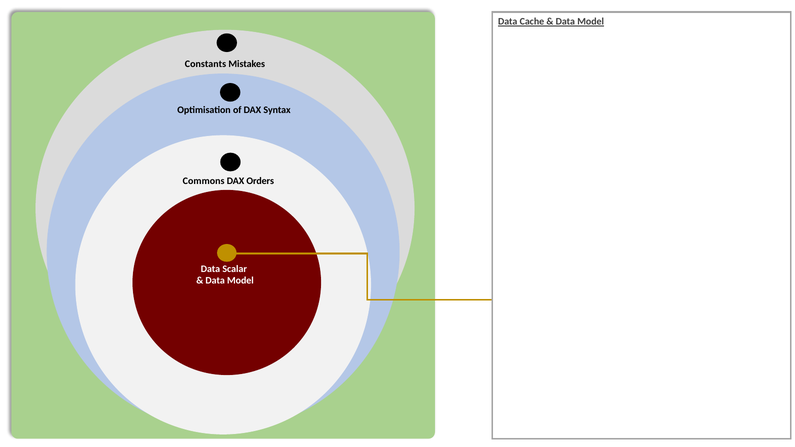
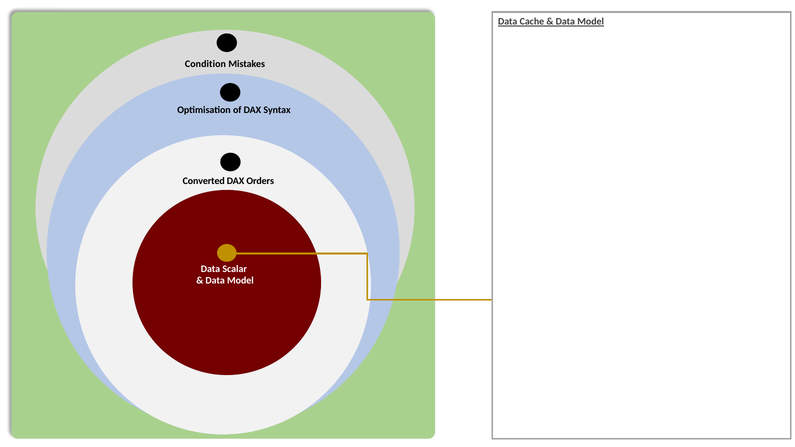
Constants: Constants -> Condition (205, 64)
Commons: Commons -> Converted (204, 181)
